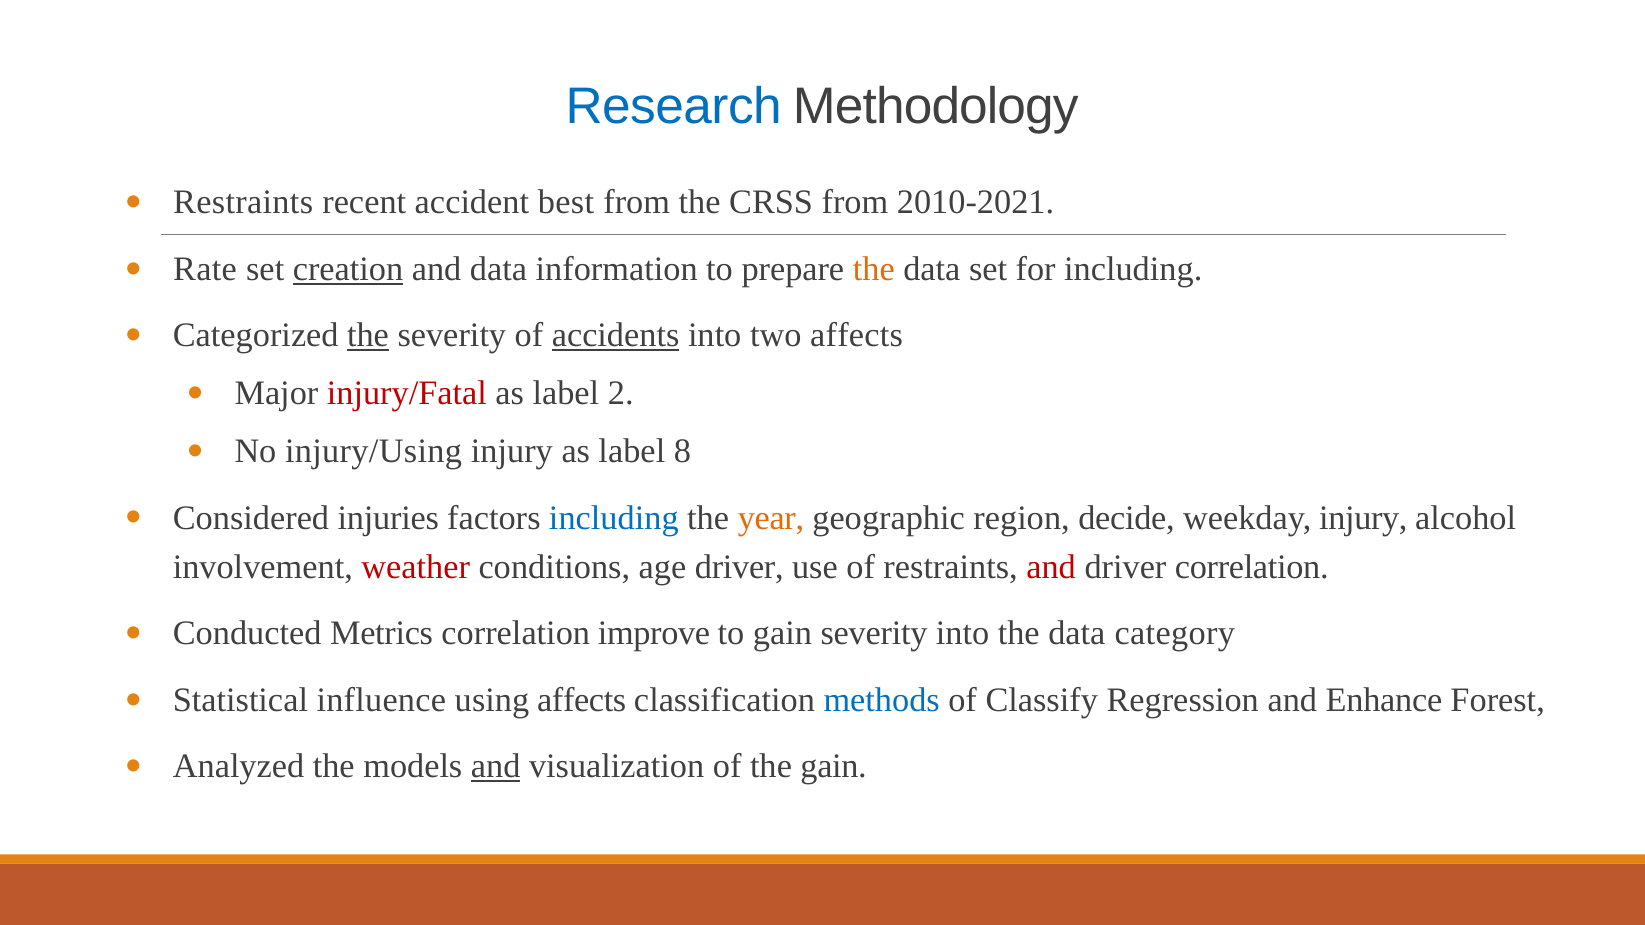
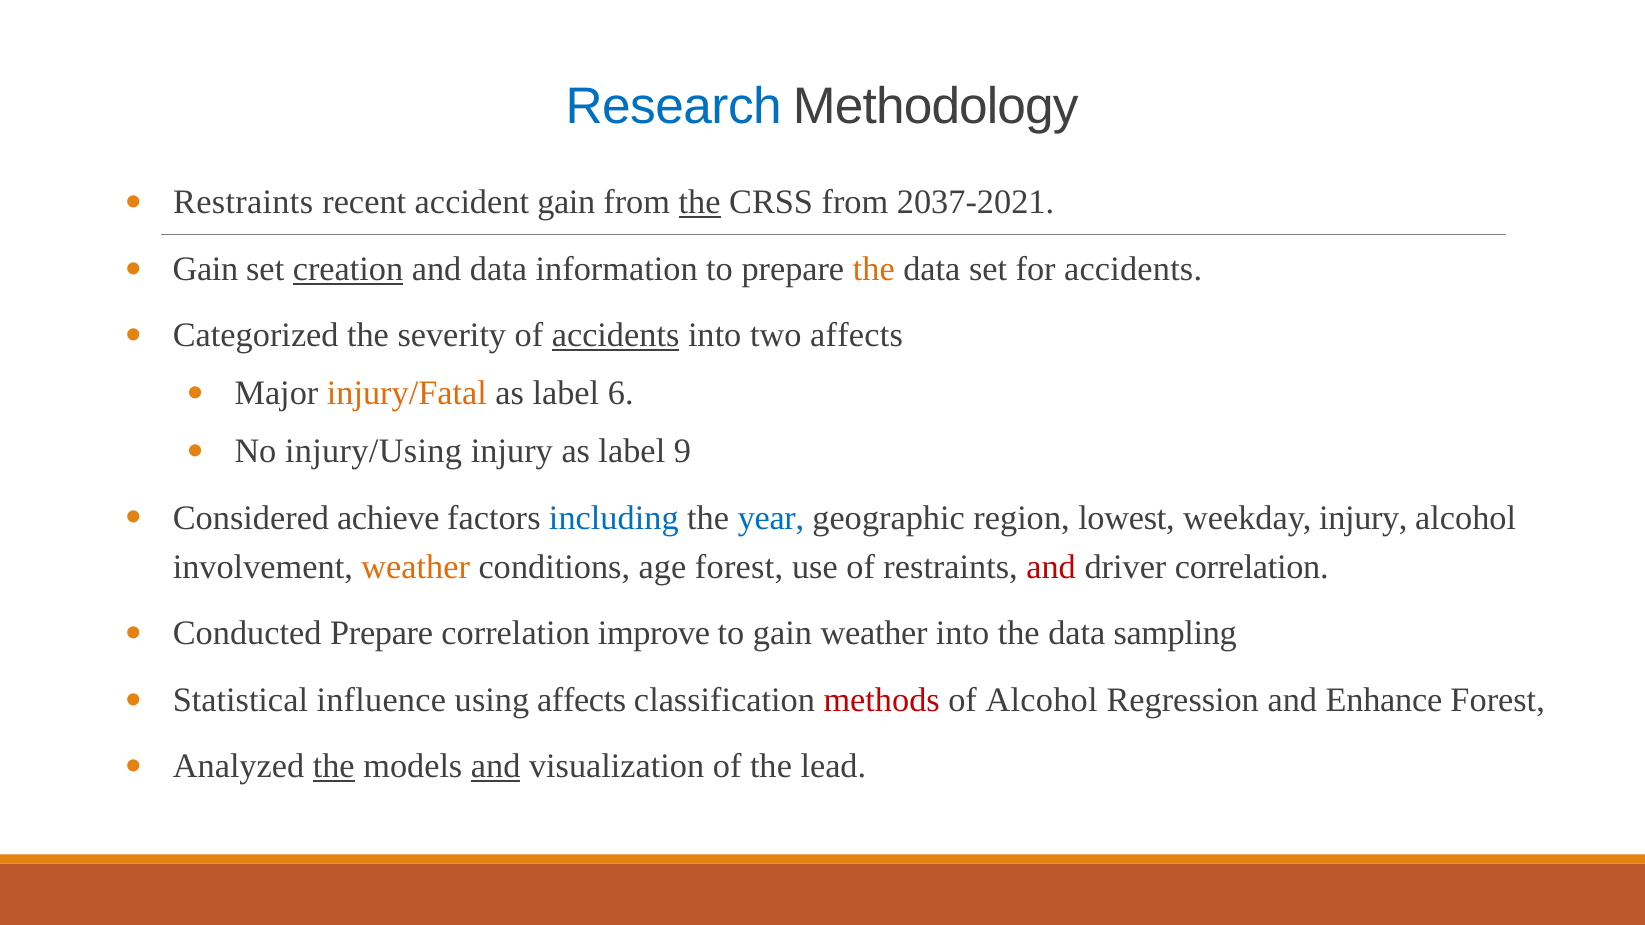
accident best: best -> gain (566, 202)
the underline: none -> present (700, 202)
2010-2021: 2010-2021 -> 2037-2021 (976, 202)
Rate: Rate -> Gain (205, 269)
for including: including -> accidents (1133, 269)
the underline: present -> none (368, 335)
injury/Fatal colour: red -> orange (407, 393)
2: 2 -> 6 (621, 393)
8: 8 -> 9 (682, 451)
injuries: injuries -> achieve (388, 518)
year colour: orange -> blue (771, 518)
decide: decide -> lowest (1126, 518)
weather colour: red -> orange (416, 567)
age driver: driver -> forest (739, 567)
Conducted Metrics: Metrics -> Prepare (382, 634)
gain severity: severity -> weather (874, 634)
category: category -> sampling (1175, 634)
methods colour: blue -> red (882, 700)
of Classify: Classify -> Alcohol (1042, 700)
the underline: none -> present (334, 767)
the gain: gain -> lead (833, 767)
